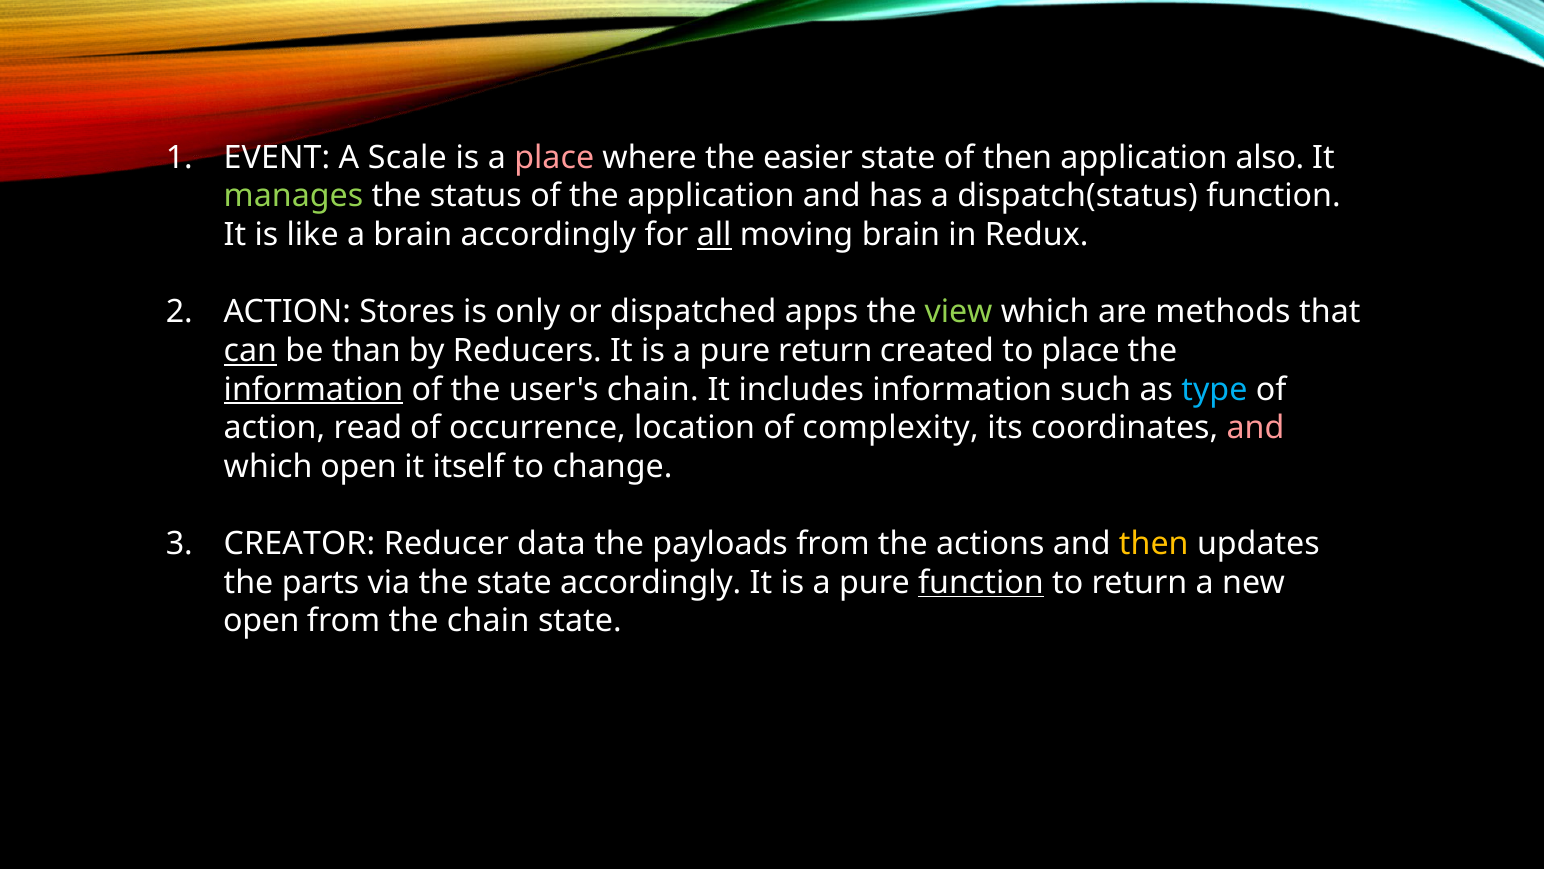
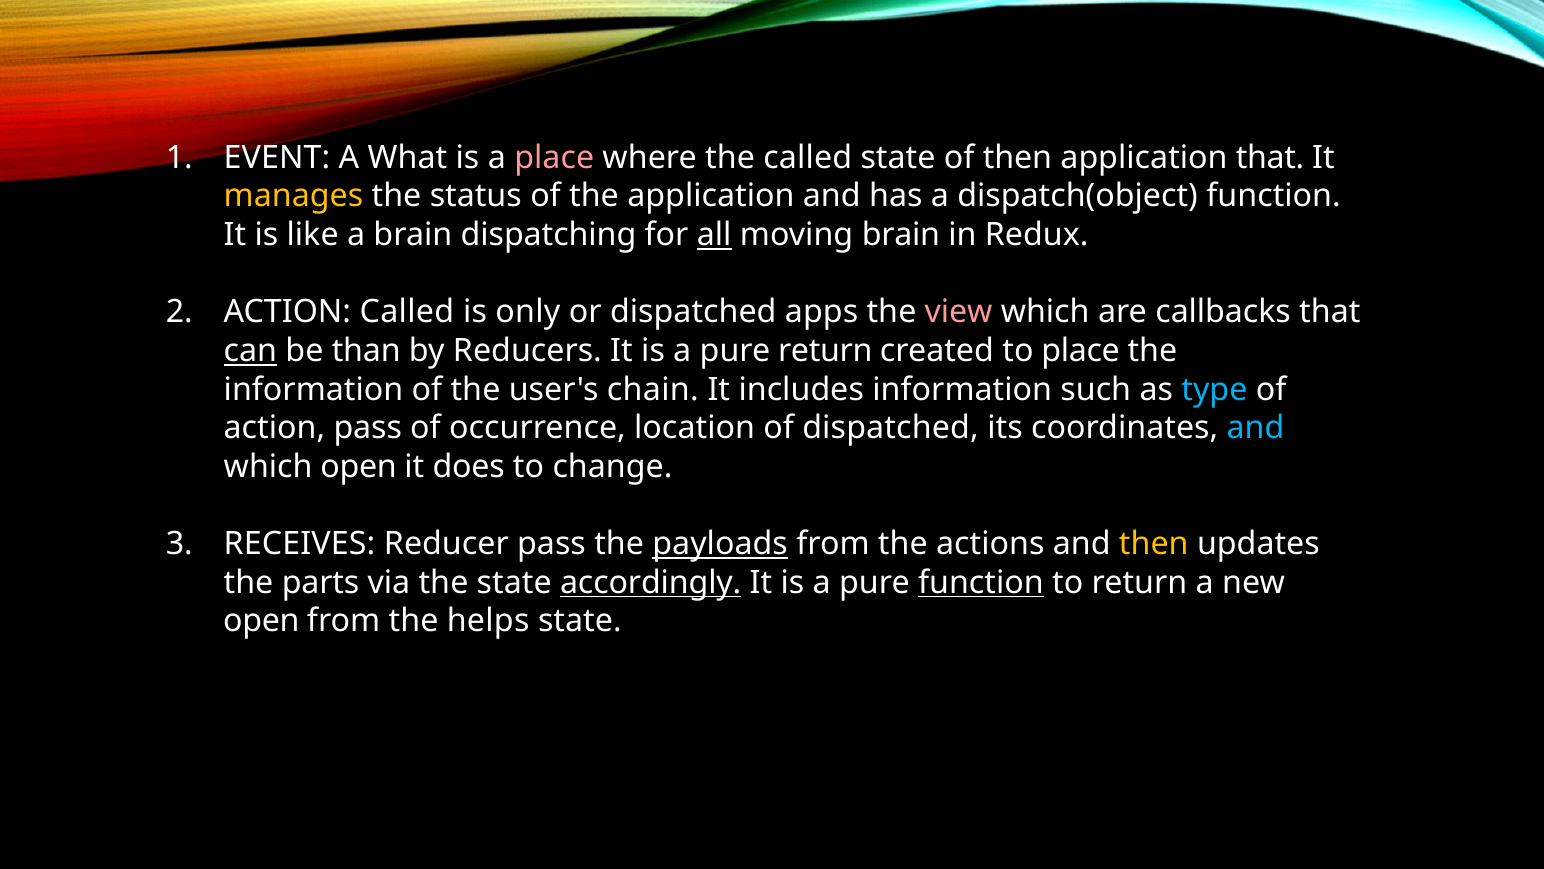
Scale: Scale -> What (407, 158)
the easier: easier -> called (808, 158)
application also: also -> that (1270, 158)
manages colour: light green -> yellow (293, 196)
dispatch(status: dispatch(status -> dispatch(object (1078, 196)
brain accordingly: accordingly -> dispatching (549, 235)
ACTION Stores: Stores -> Called (407, 312)
view colour: light green -> pink (959, 312)
methods: methods -> callbacks (1223, 312)
information underline: present -> none (313, 389)
action read: read -> pass (368, 428)
of complexity: complexity -> dispatched (891, 428)
and colour: pink -> light blue (1255, 428)
itself: itself -> does (469, 466)
CREATOR: CREATOR -> RECEIVES (300, 544)
Reducer data: data -> pass (552, 544)
payloads underline: none -> present (720, 544)
accordingly underline: none -> present (651, 582)
the chain: chain -> helps (488, 621)
